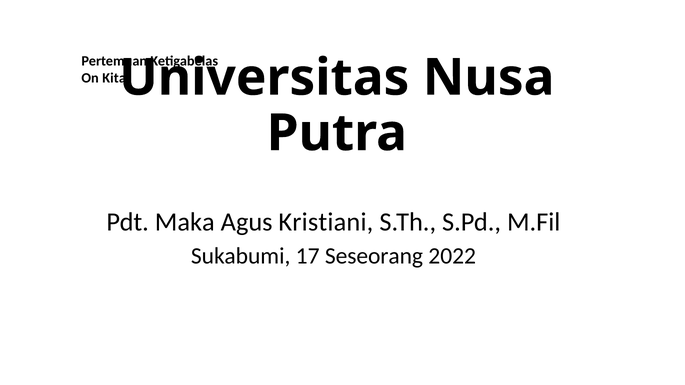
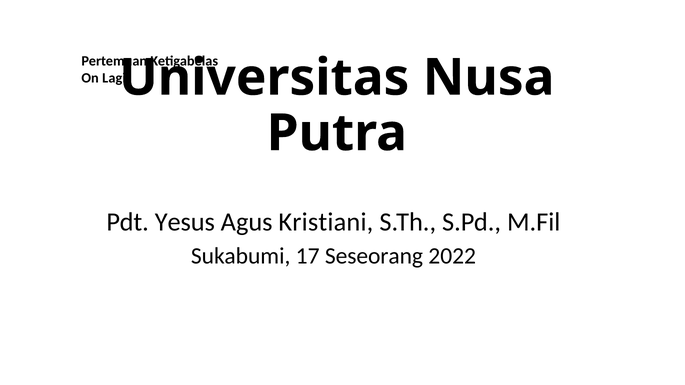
Kita: Kita -> Lagi (114, 78)
Maka: Maka -> Yesus (185, 222)
